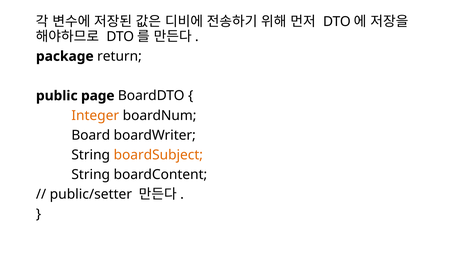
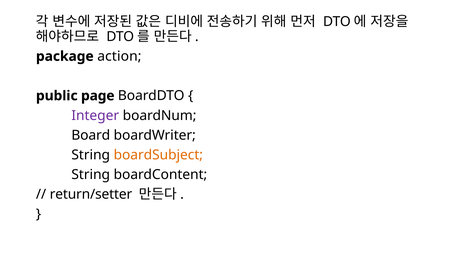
return: return -> action (119, 56)
Integer colour: orange -> purple (95, 116)
public/setter: public/setter -> return/setter (91, 195)
